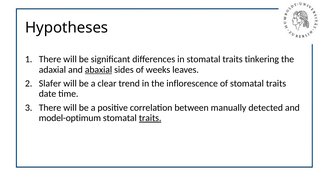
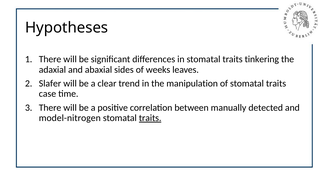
abaxial underline: present -> none (98, 69)
inflorescence: inflorescence -> manipulation (192, 83)
date: date -> case (47, 94)
model-optimum: model-optimum -> model-nitrogen (70, 118)
